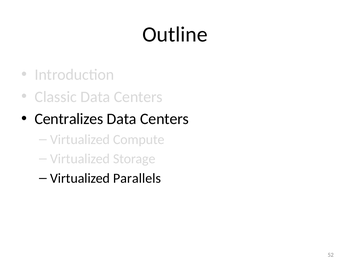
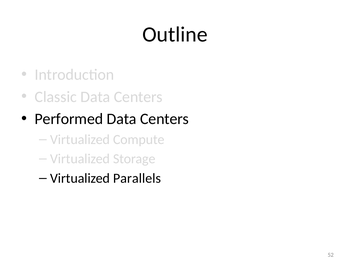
Centralizes: Centralizes -> Performed (69, 119)
